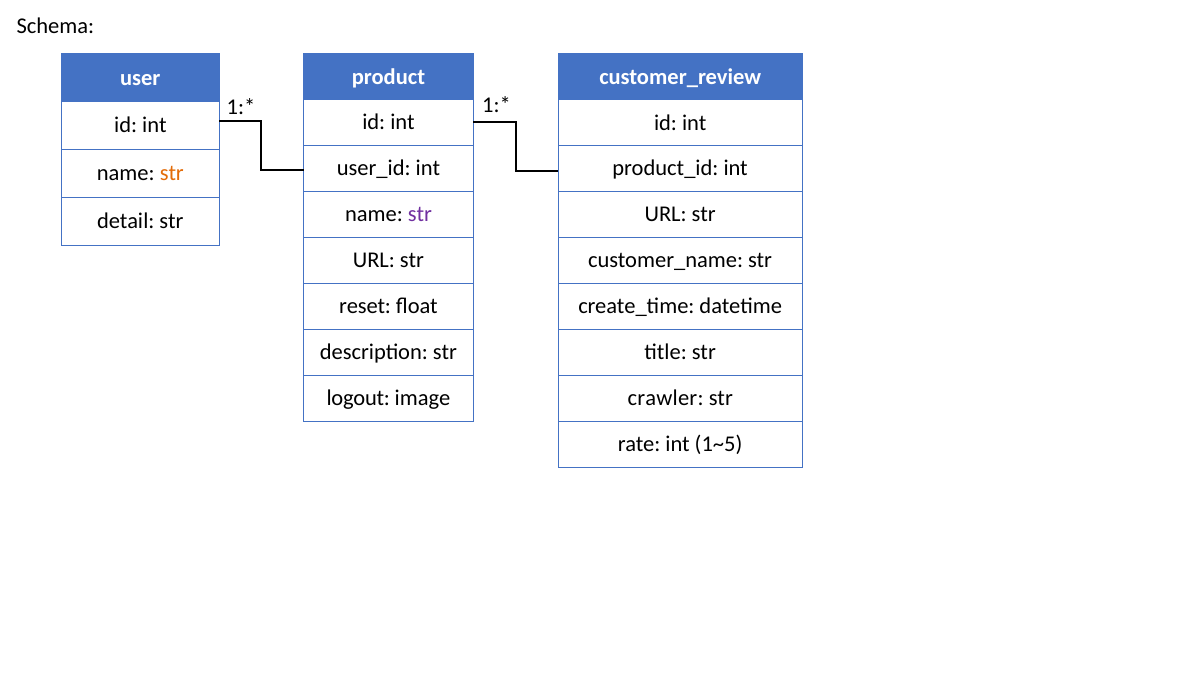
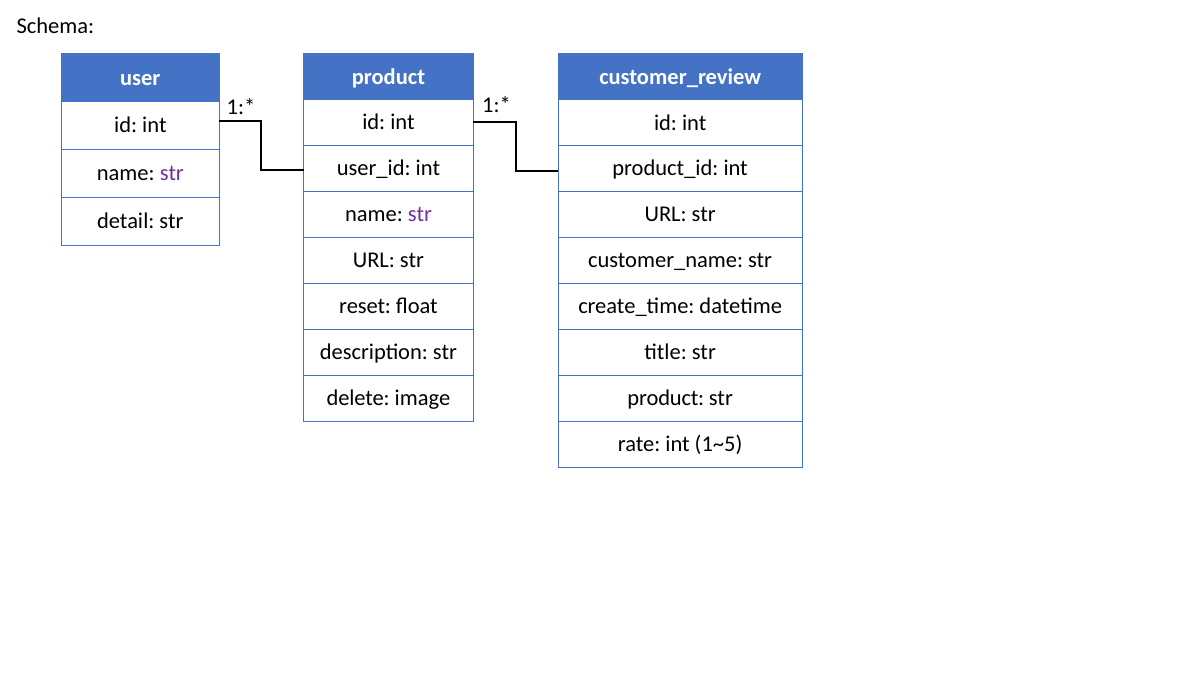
str colour: orange -> purple (172, 174)
logout: logout -> delete (358, 399)
crawler: crawler -> product (666, 399)
